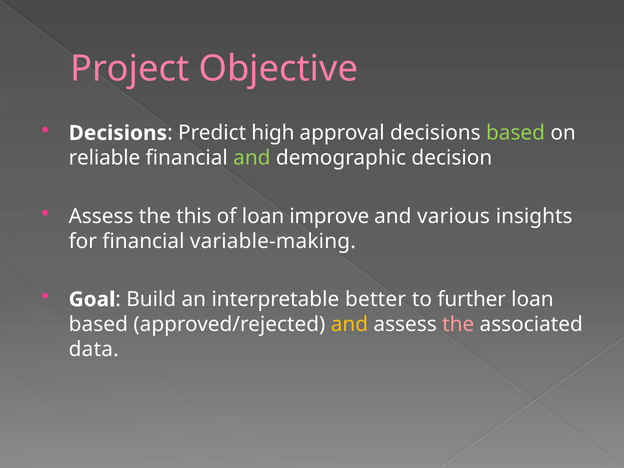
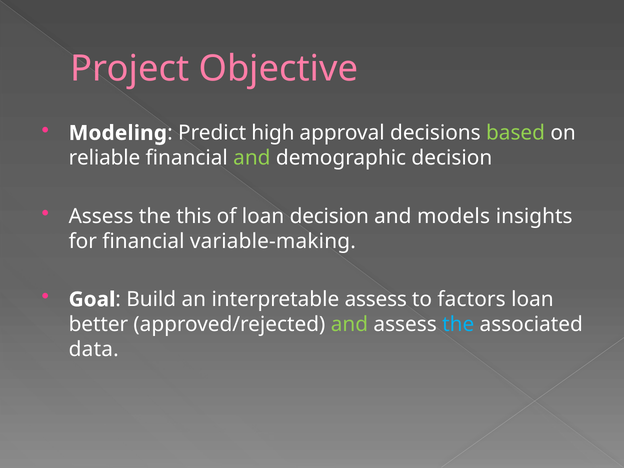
Decisions: Decisions -> Modeling (118, 133)
loan improve: improve -> decision (329, 216)
various: various -> models (454, 216)
interpretable better: better -> assess (376, 299)
further: further -> factors (472, 299)
based: based -> better (98, 324)
and colour: yellow -> light green (349, 324)
the colour: pink -> light blue (458, 324)
